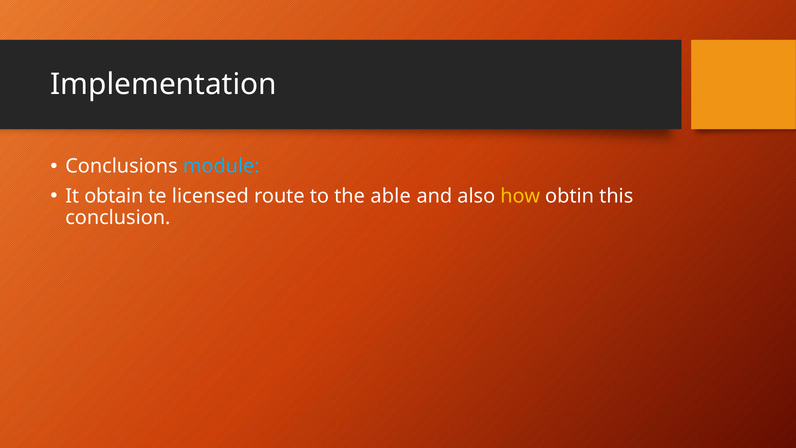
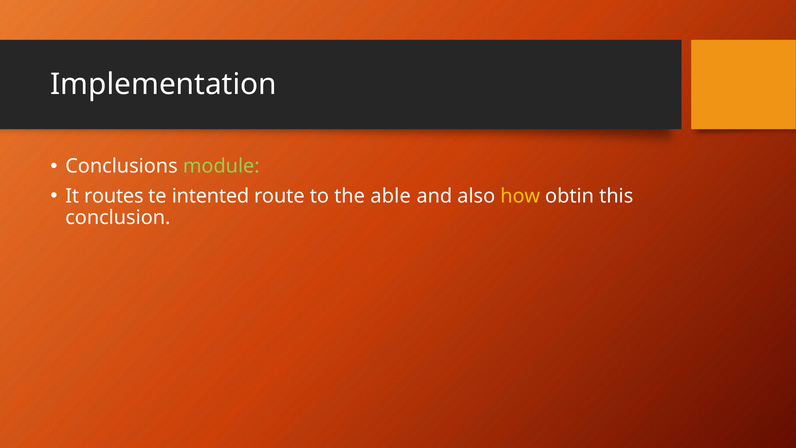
module colour: light blue -> light green (221, 166)
obtain: obtain -> routes (114, 196)
licensed: licensed -> intented (210, 196)
